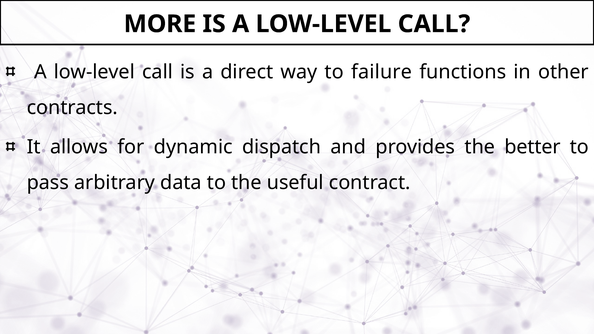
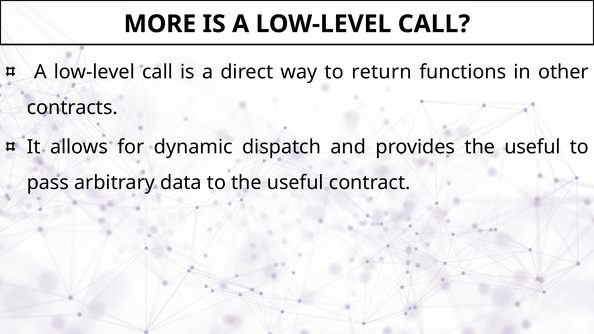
failure: failure -> return (382, 72)
provides the better: better -> useful (533, 147)
